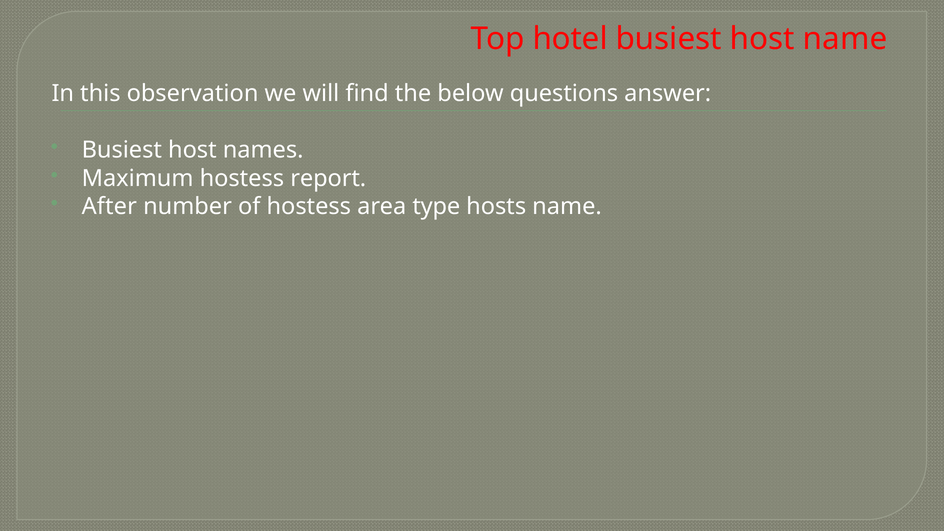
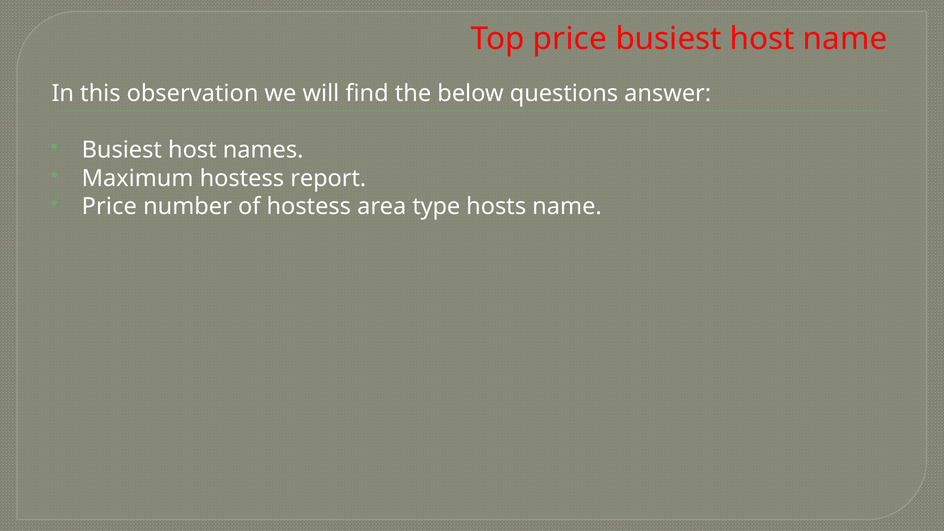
Top hotel: hotel -> price (570, 39)
After: After -> Price (109, 207)
